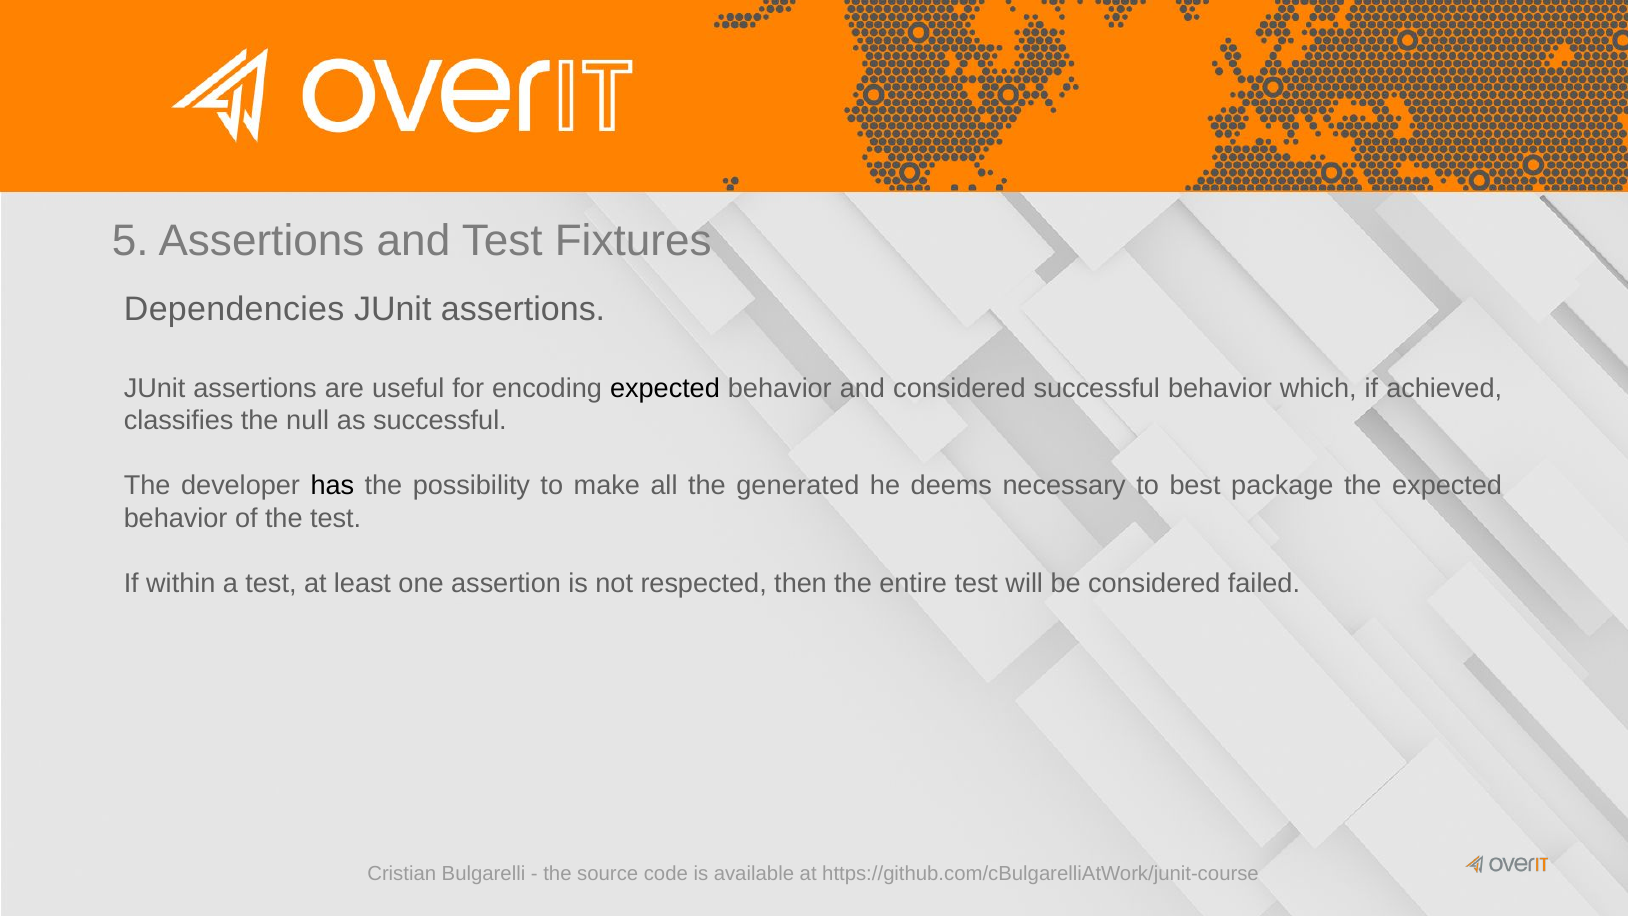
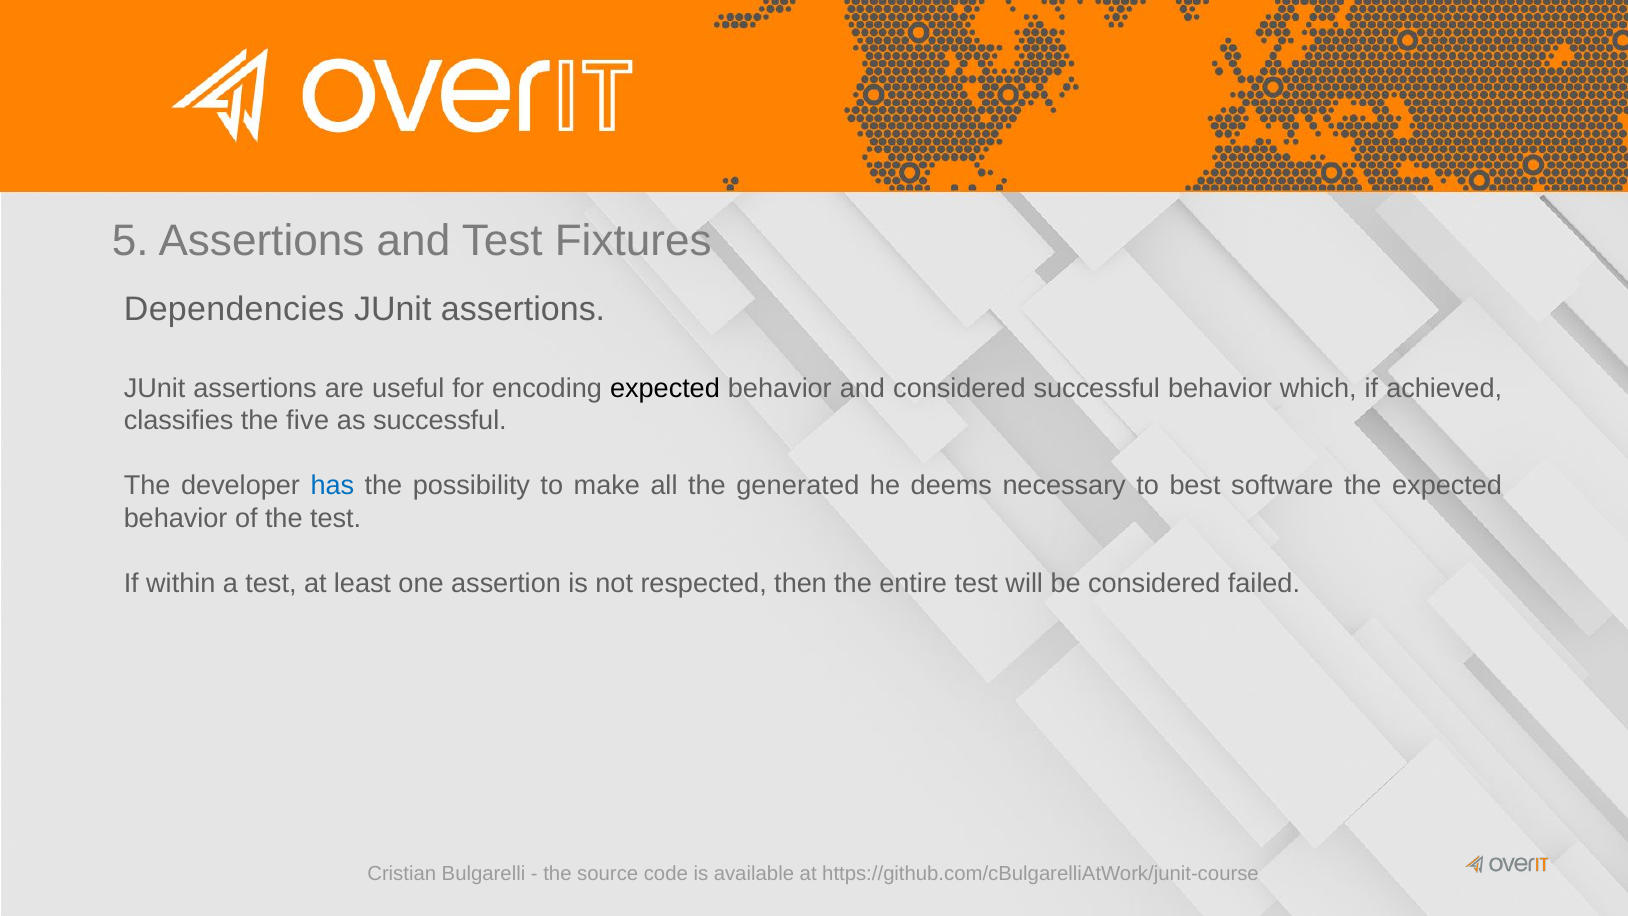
null: null -> five (308, 421)
has colour: black -> blue (332, 486)
package: package -> software (1282, 486)
